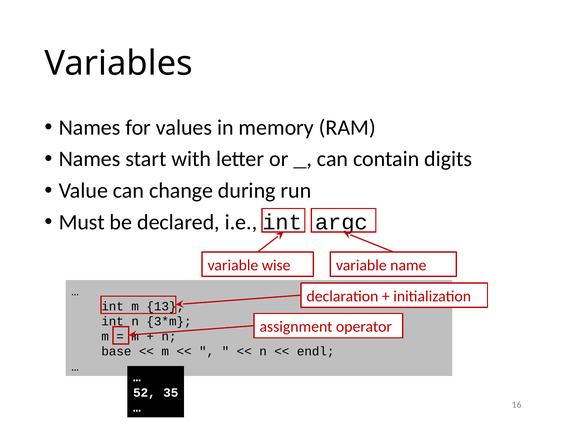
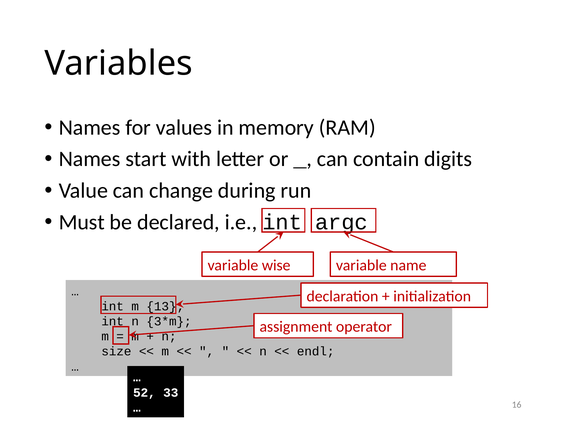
base: base -> size (116, 352)
35: 35 -> 33 (171, 393)
